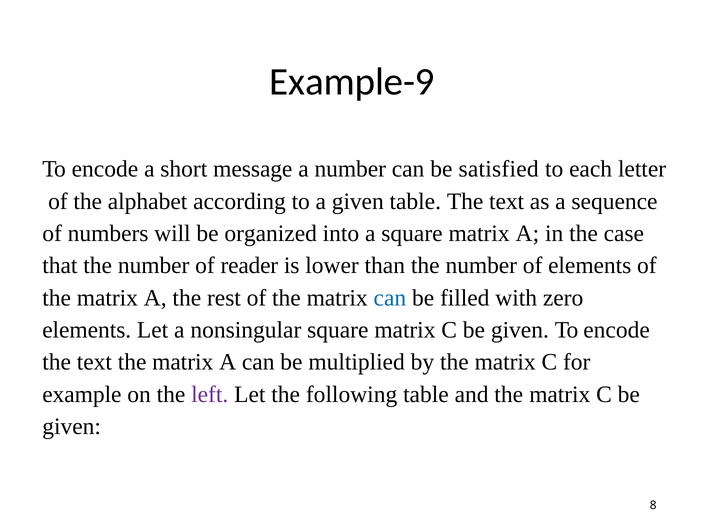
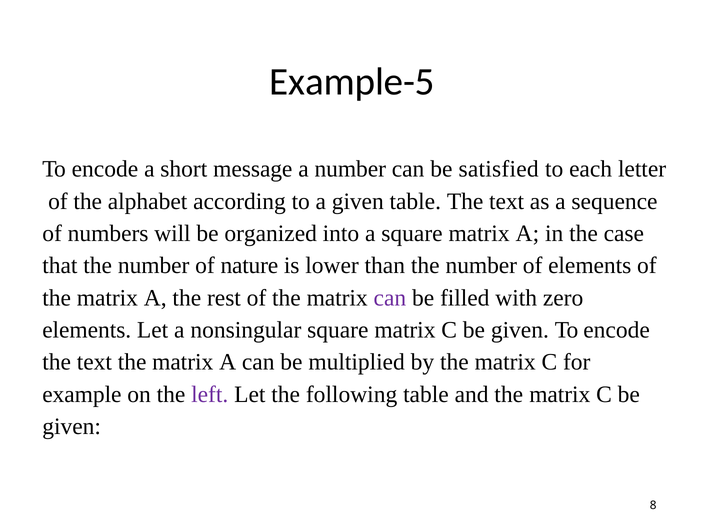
Example-9: Example-9 -> Example-5 (352, 82)
reader: reader -> nature (249, 265)
can colour: blue -> purple (390, 298)
